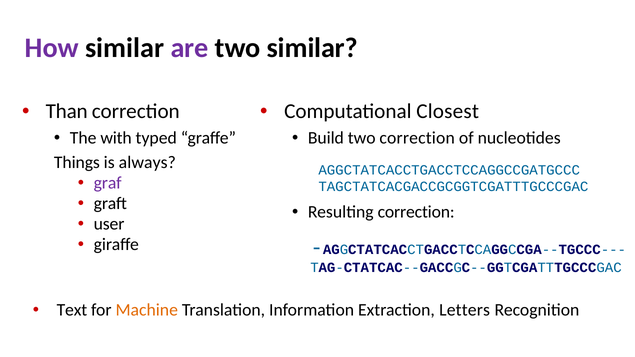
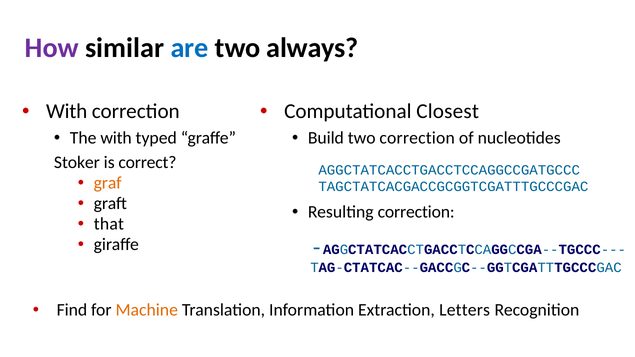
are colour: purple -> blue (190, 48)
two similar: similar -> always (312, 48)
Than: Than -> With (67, 111)
Things: Things -> Stoker (77, 163)
always: always -> correct (147, 163)
graf colour: purple -> orange (108, 183)
user: user -> that (109, 224)
Text: Text -> Find (72, 310)
